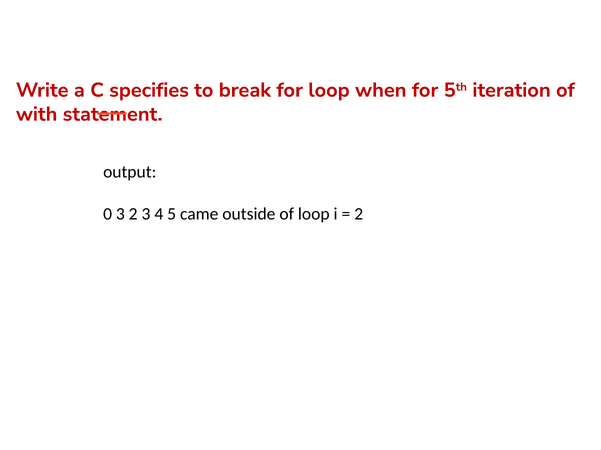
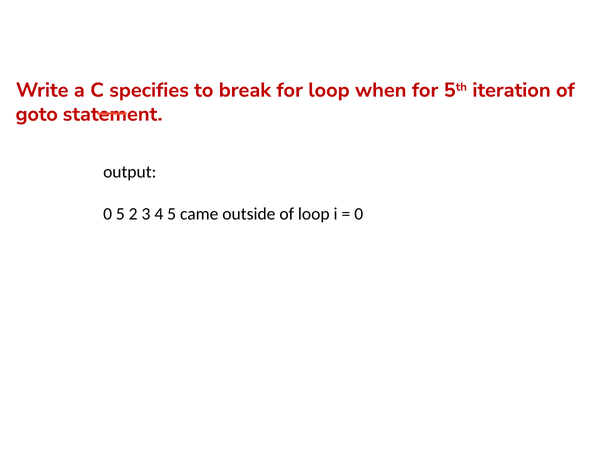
with: with -> goto (37, 114)
0 3: 3 -> 5 (120, 214)
2: 2 -> 0 (359, 214)
